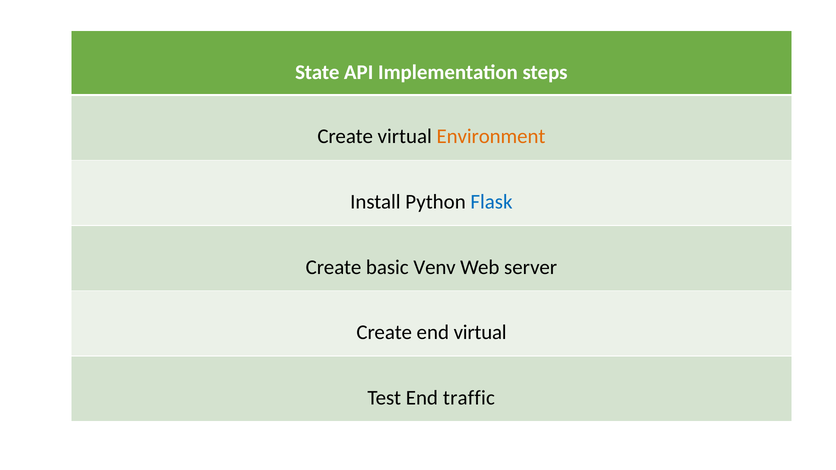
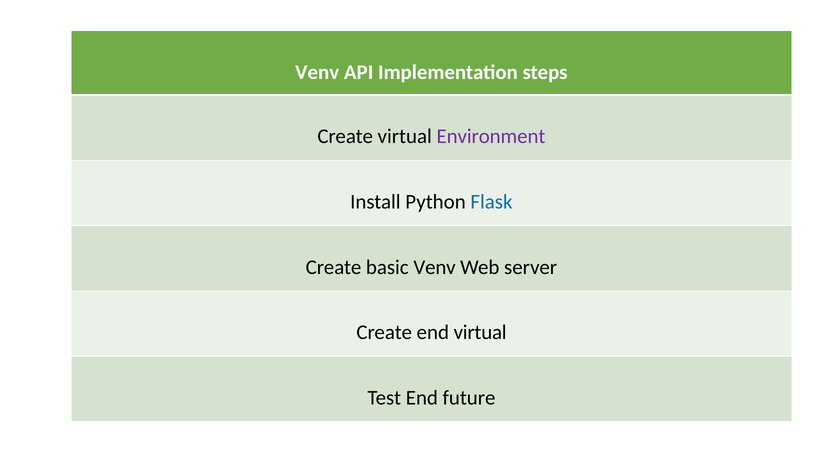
State: State -> Venv (317, 72)
Environment colour: orange -> purple (491, 137)
traffic: traffic -> future (469, 398)
